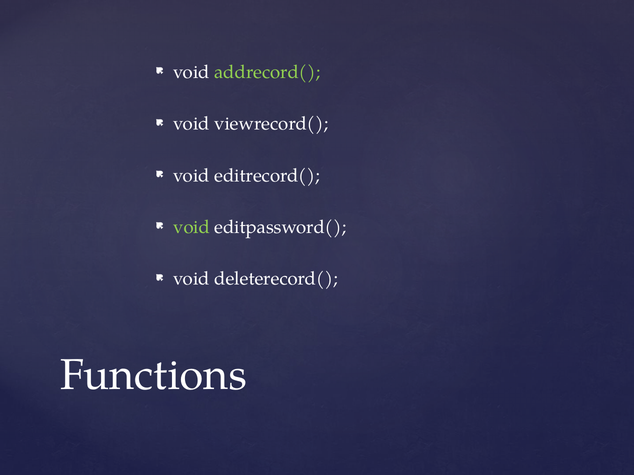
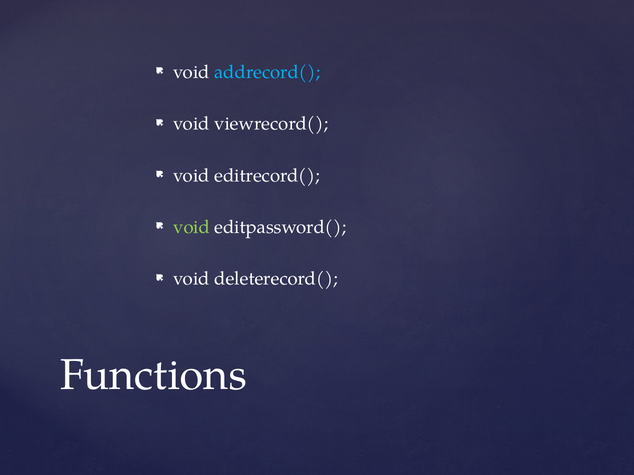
addrecord( colour: light green -> light blue (267, 72)
